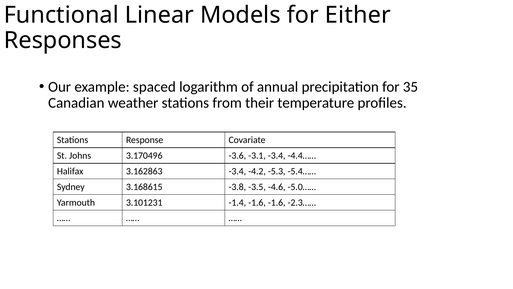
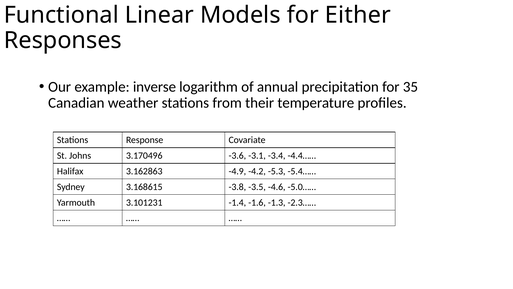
spaced: spaced -> inverse (154, 87)
3.162863 -3.4: -3.4 -> -4.9 (237, 171)
-1.6 -1.6: -1.6 -> -1.3 (277, 202)
